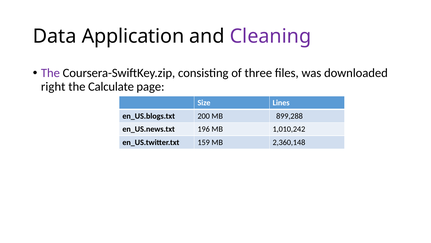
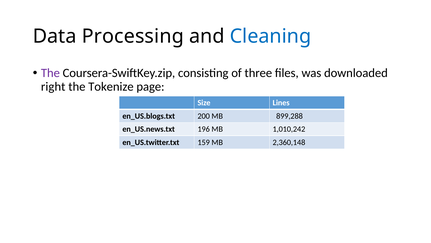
Application: Application -> Processing (133, 36)
Cleaning colour: purple -> blue (271, 36)
Calculate: Calculate -> Tokenize (111, 86)
